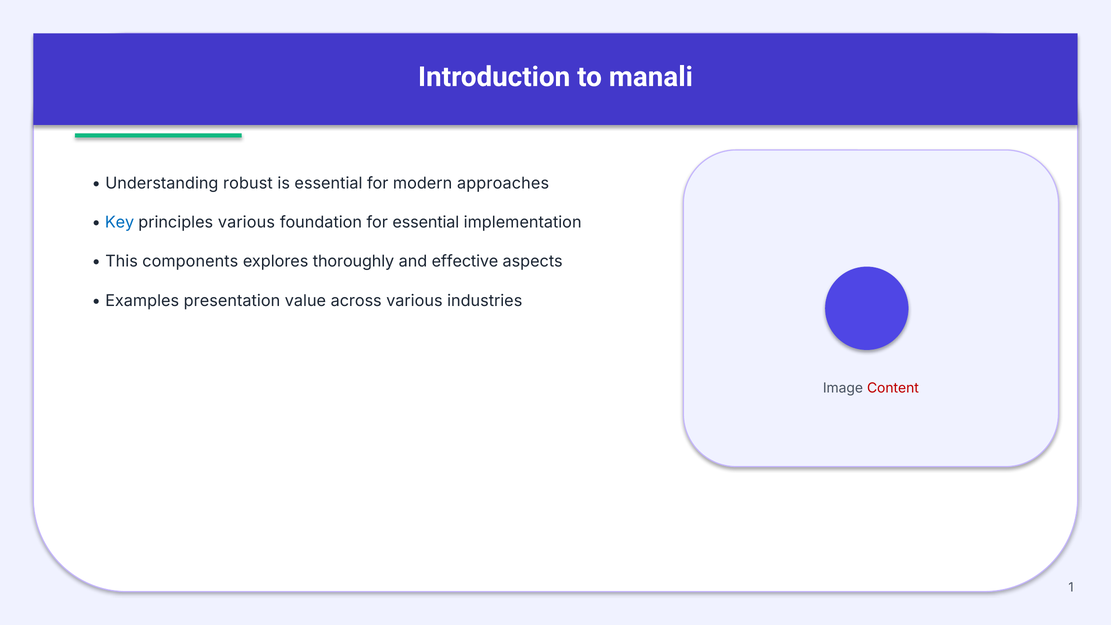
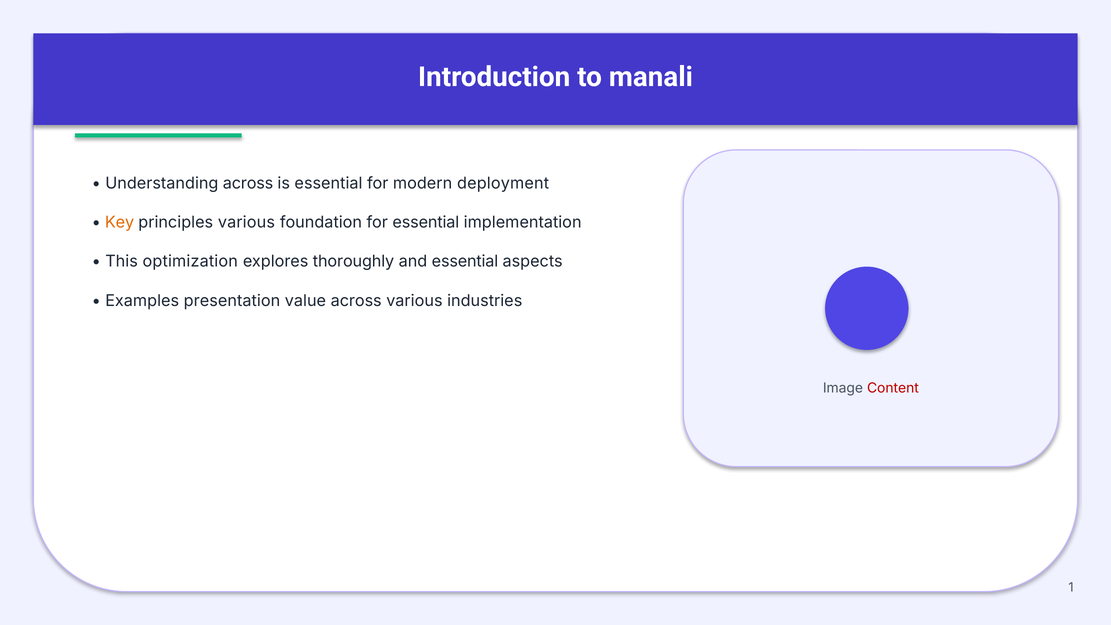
Understanding robust: robust -> across (248, 183)
approaches: approaches -> deployment (503, 183)
Key colour: blue -> orange (120, 223)
components: components -> optimization (190, 262)
and effective: effective -> essential (465, 262)
